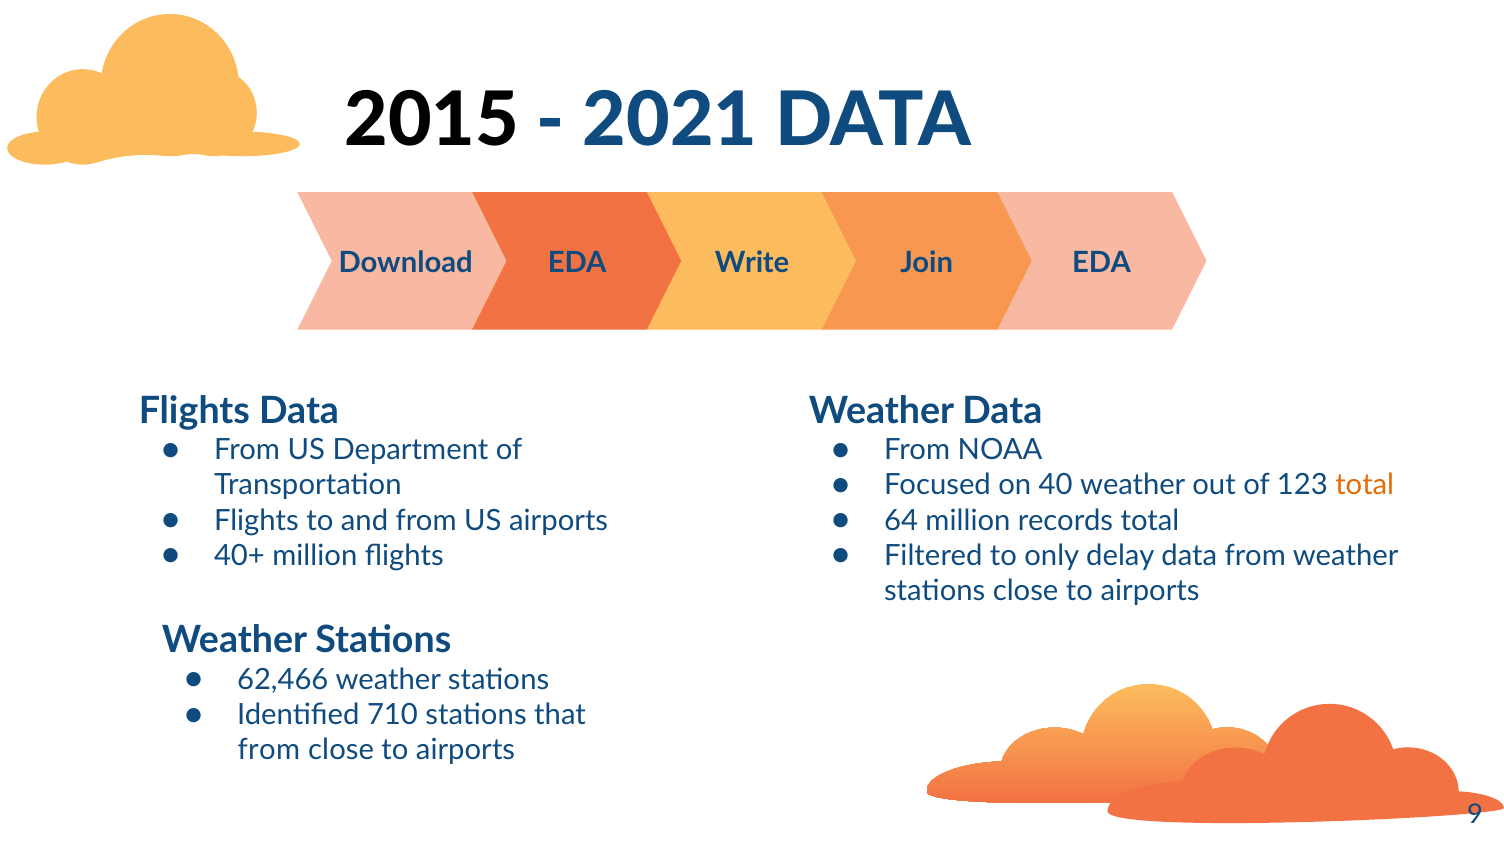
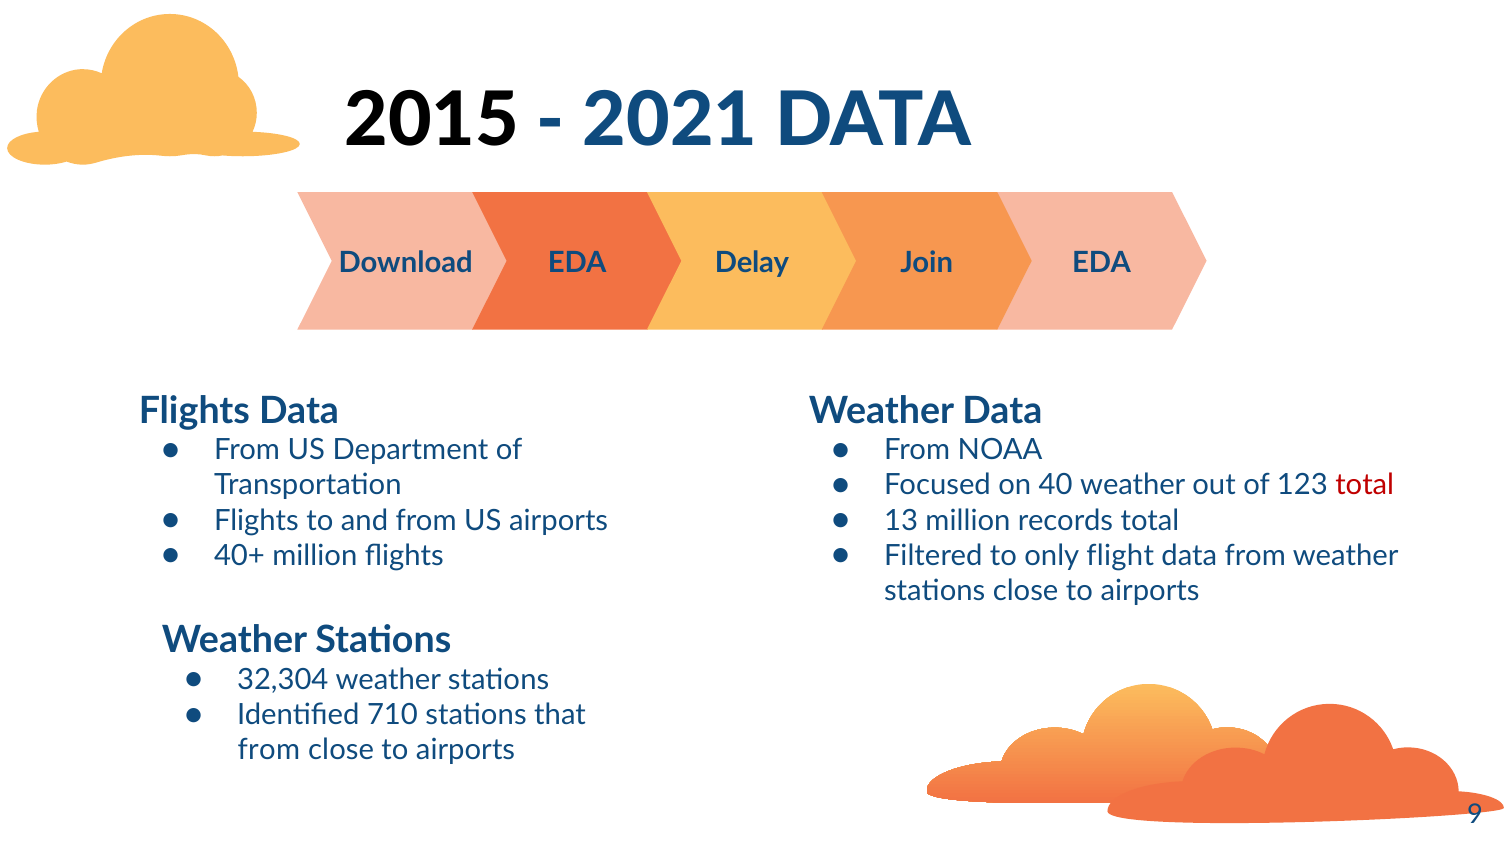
Write: Write -> Delay (752, 263)
total colour: orange -> red (1365, 485)
64: 64 -> 13 (901, 520)
delay: delay -> flight (1120, 556)
62,466: 62,466 -> 32,304 (283, 680)
